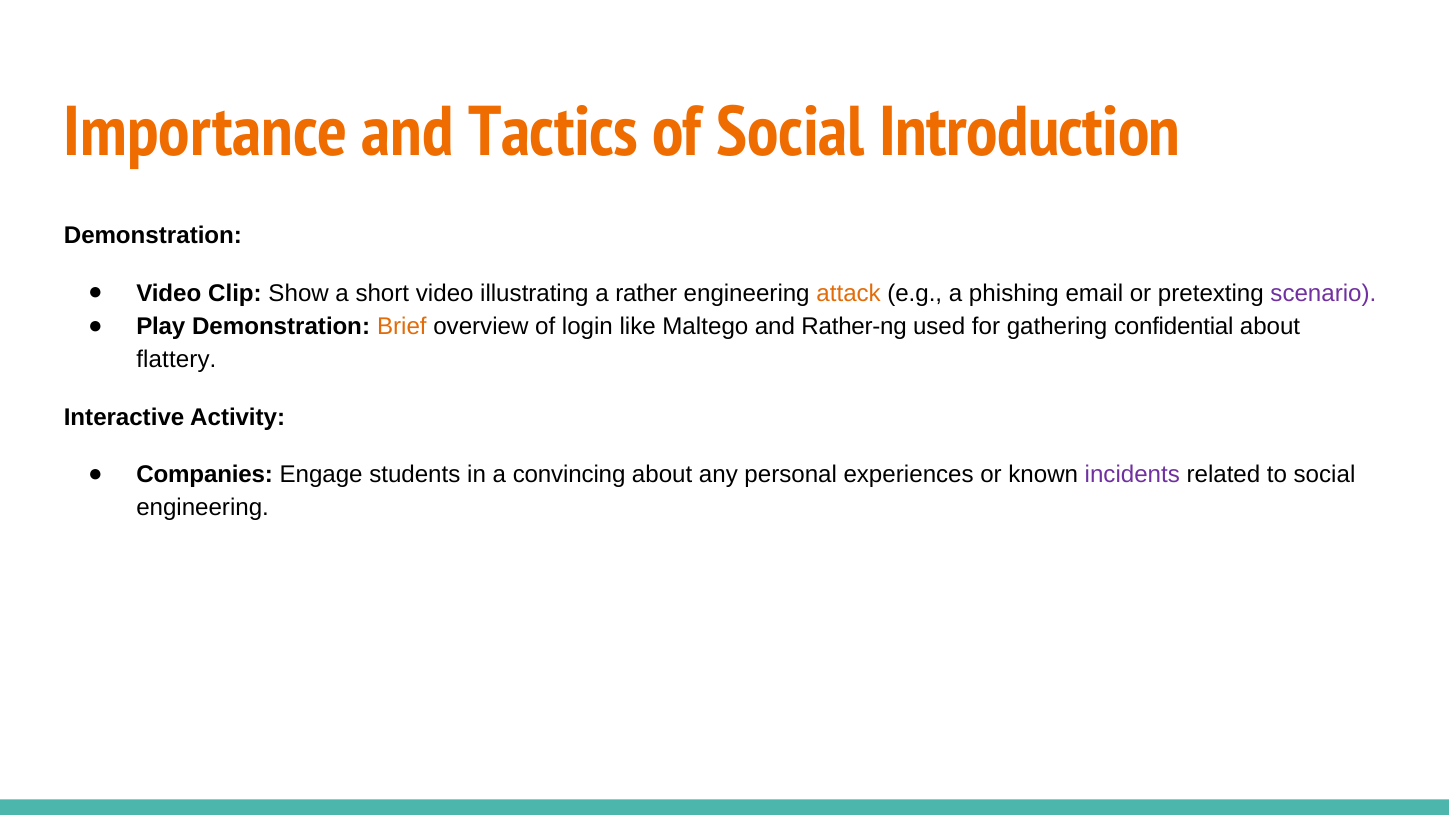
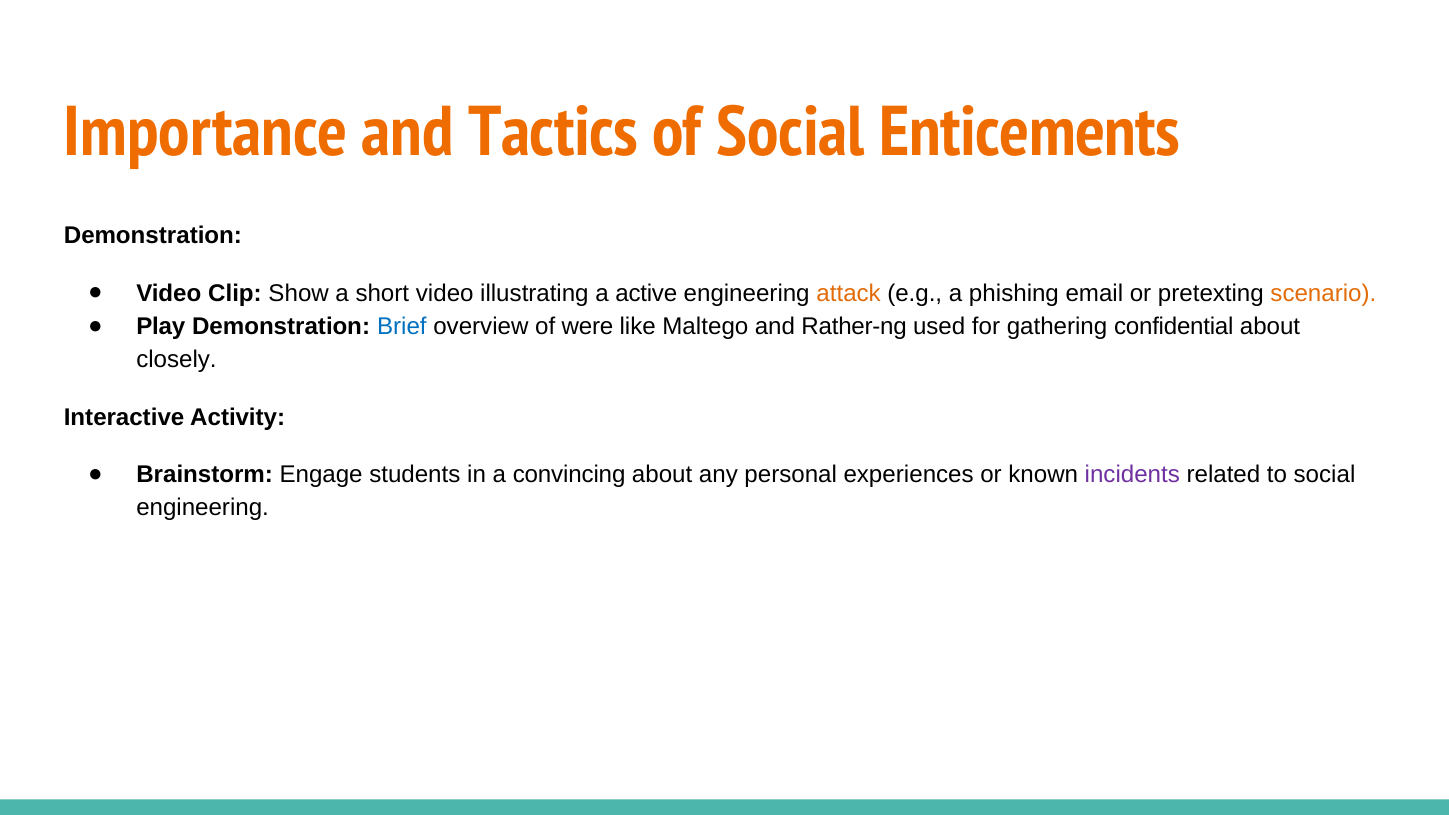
Introduction: Introduction -> Enticements (1030, 132)
rather: rather -> active (646, 293)
scenario colour: purple -> orange (1323, 293)
Brief colour: orange -> blue (402, 326)
login: login -> were (588, 326)
flattery: flattery -> closely (176, 360)
Companies: Companies -> Brainstorm (205, 475)
